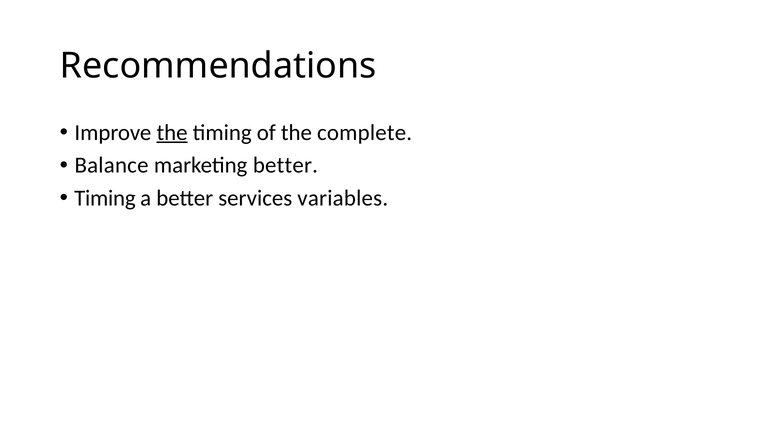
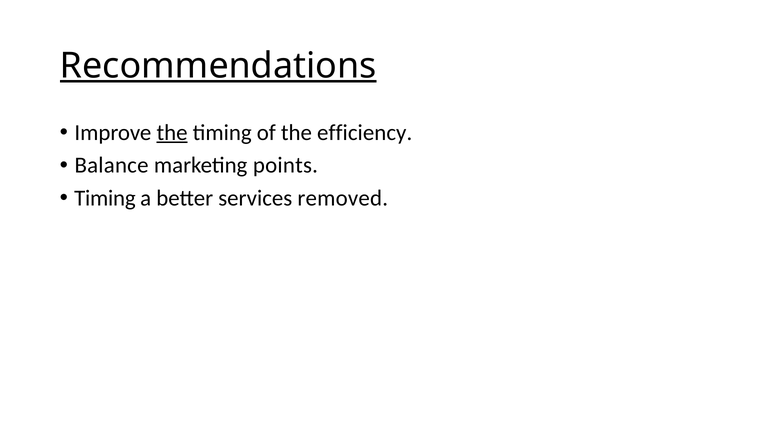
Recommendations underline: none -> present (218, 66)
complete: complete -> efficiency (365, 133)
marketing better: better -> points (285, 165)
variables: variables -> removed (343, 198)
